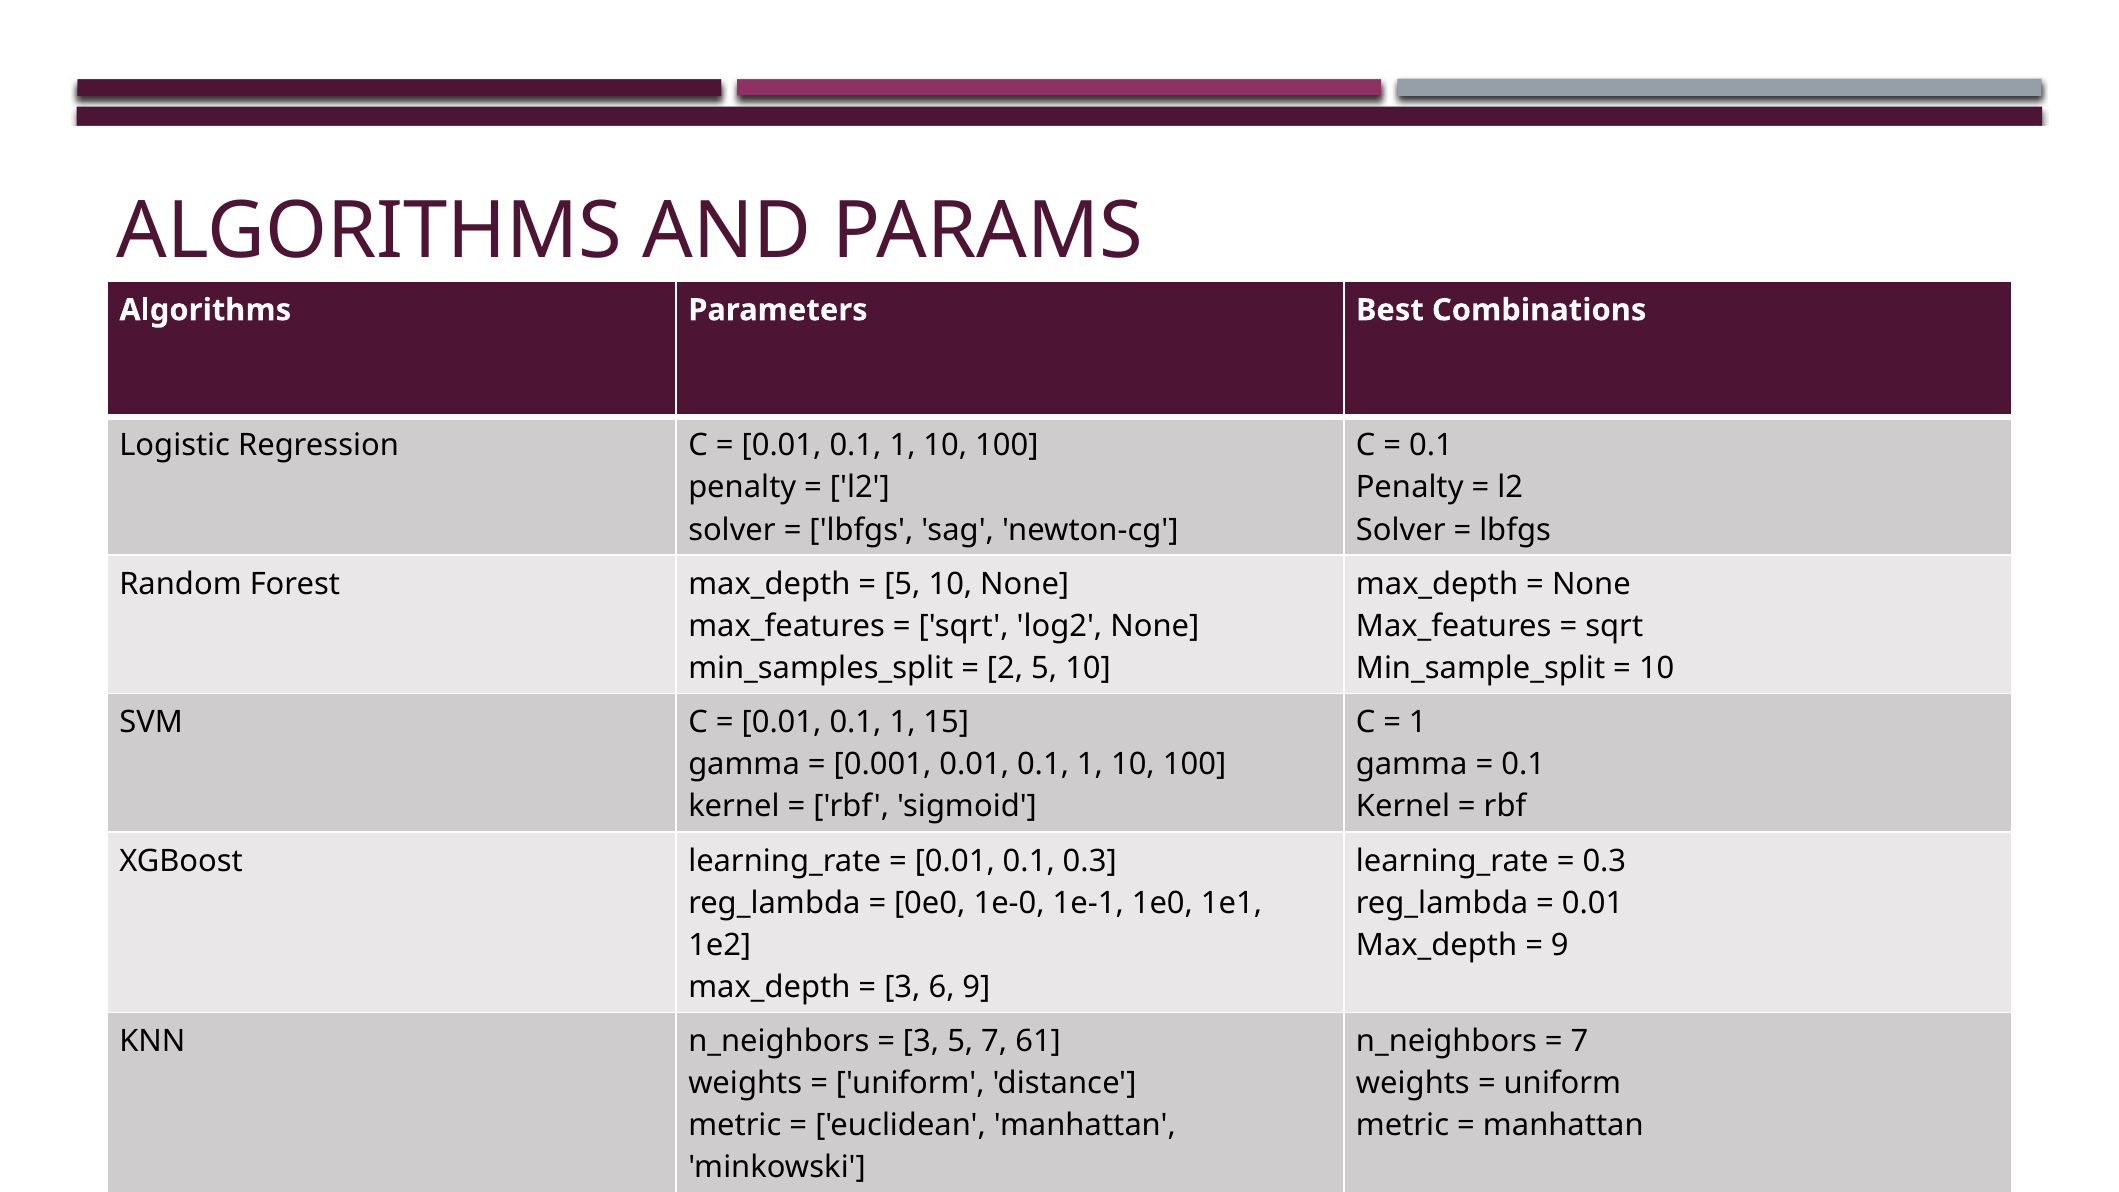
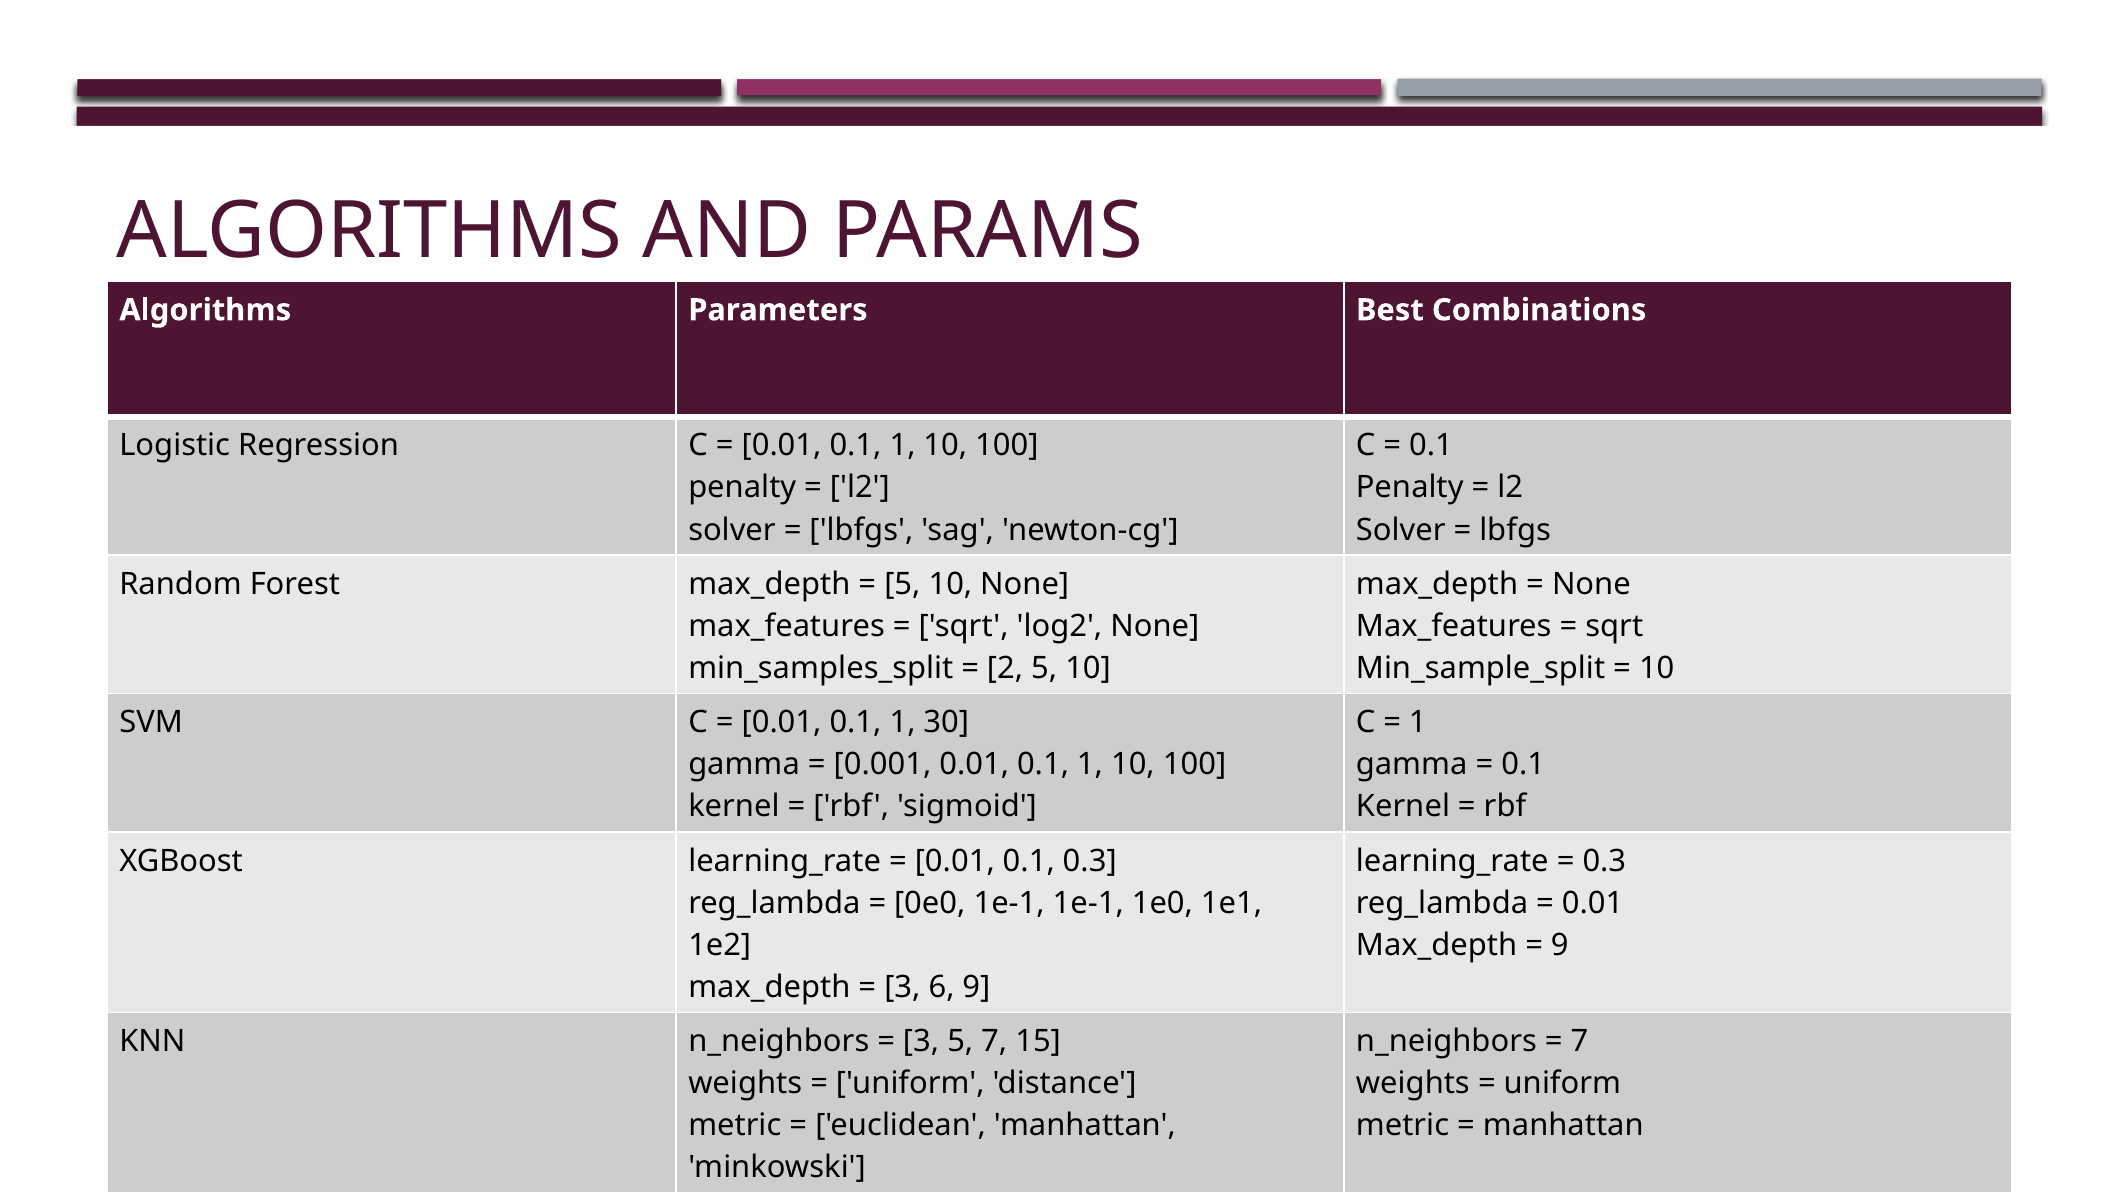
15: 15 -> 30 (946, 722)
0e0 1e-0: 1e-0 -> 1e-1 (1009, 903)
61: 61 -> 15 (1038, 1041)
